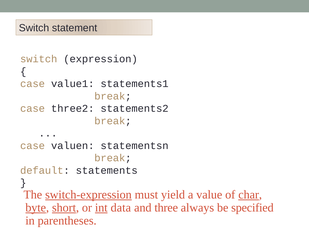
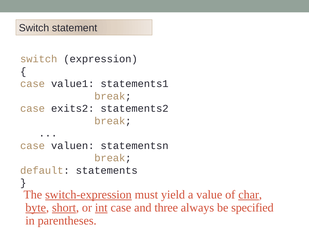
three2: three2 -> exits2 (73, 108)
int data: data -> case (121, 207)
